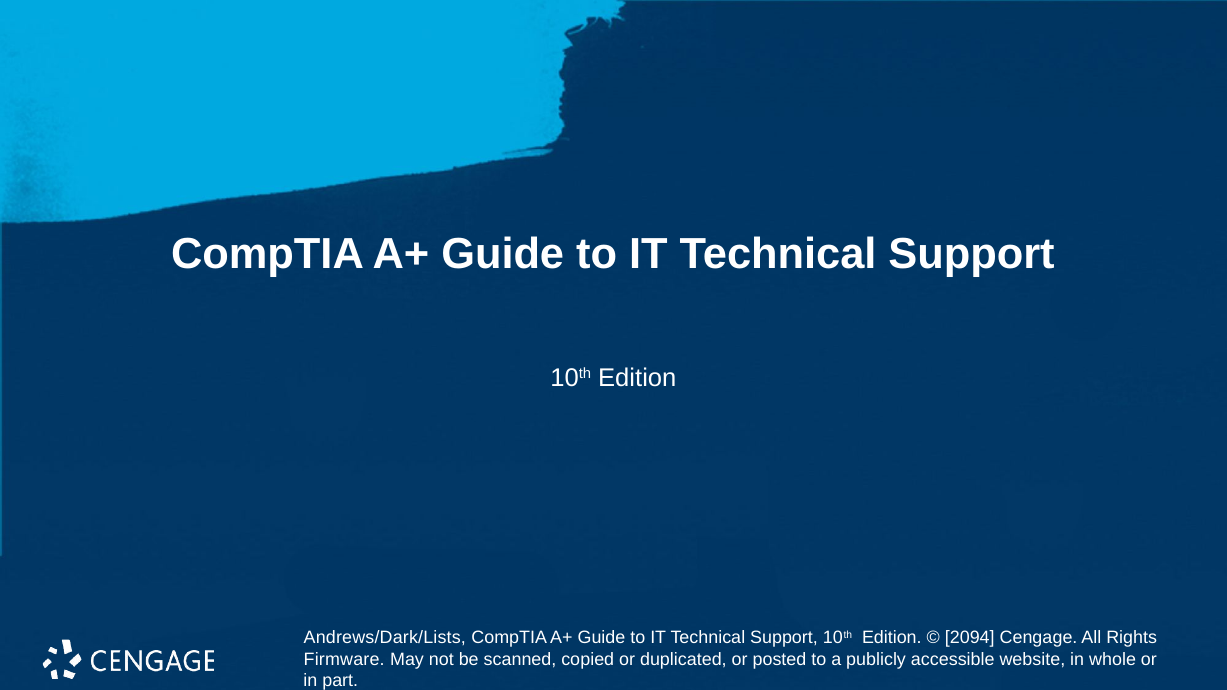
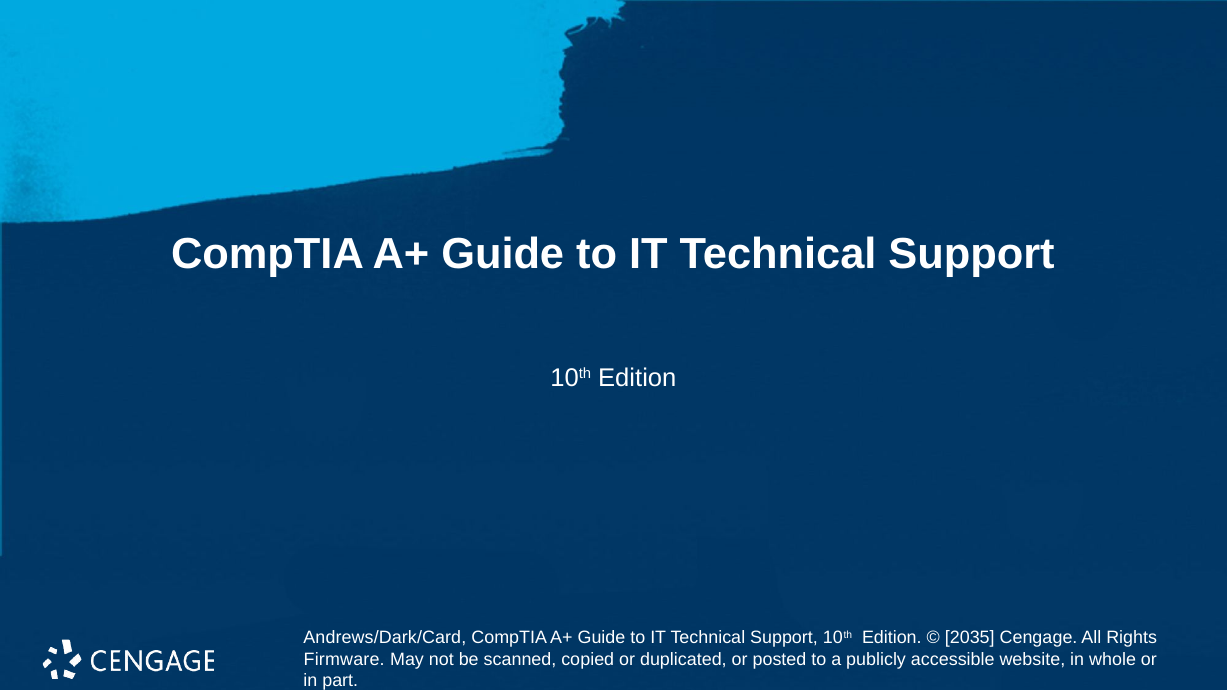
Andrews/Dark/Lists: Andrews/Dark/Lists -> Andrews/Dark/Card (385, 638)
2094: 2094 -> 2035 (970, 638)
